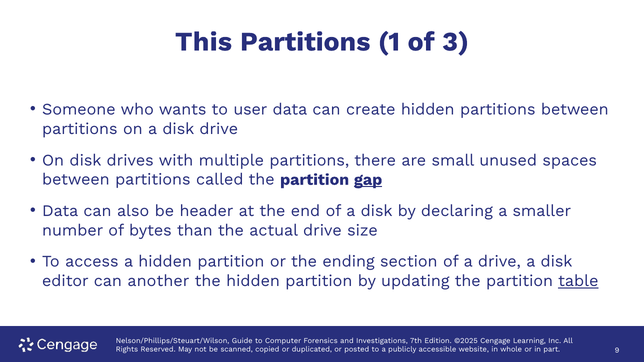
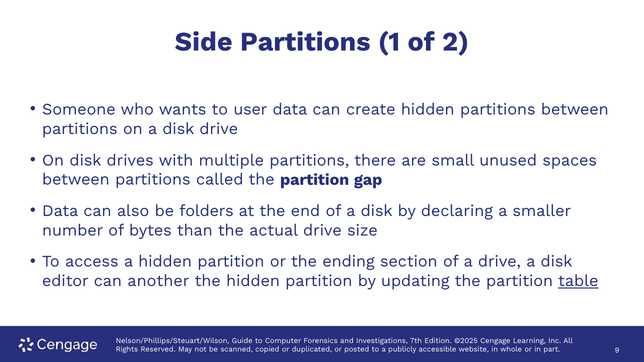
This: This -> Side (204, 42)
3: 3 -> 2 (455, 42)
gap underline: present -> none (368, 180)
header: header -> folders (206, 211)
